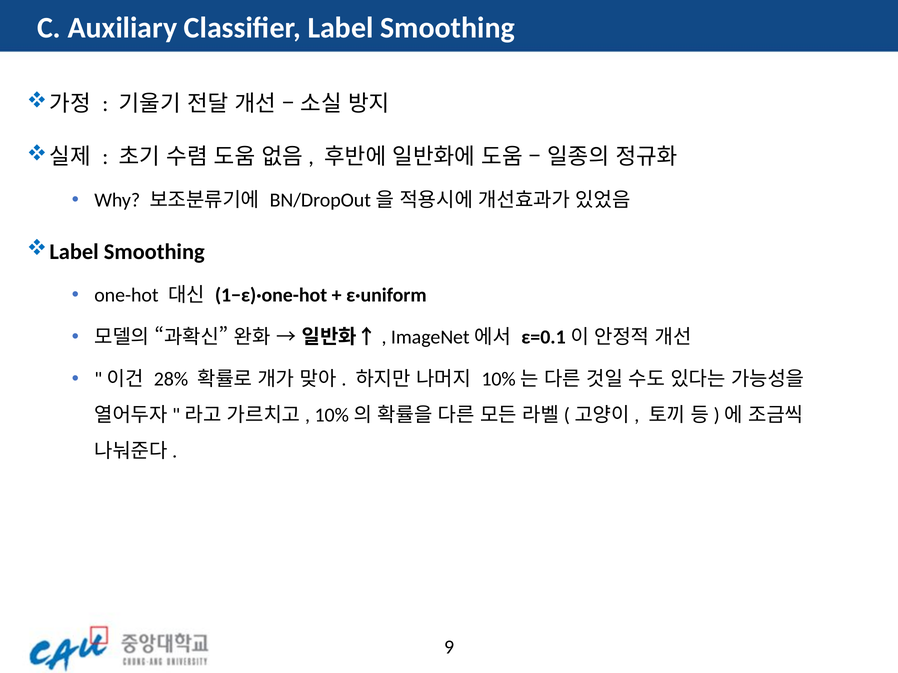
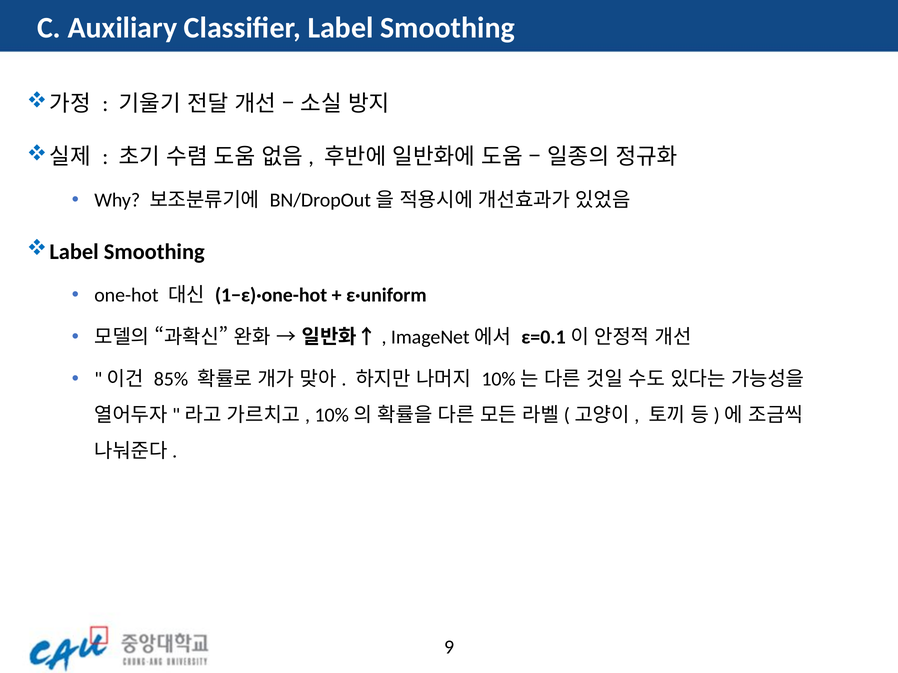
28%: 28% -> 85% (171, 380)
